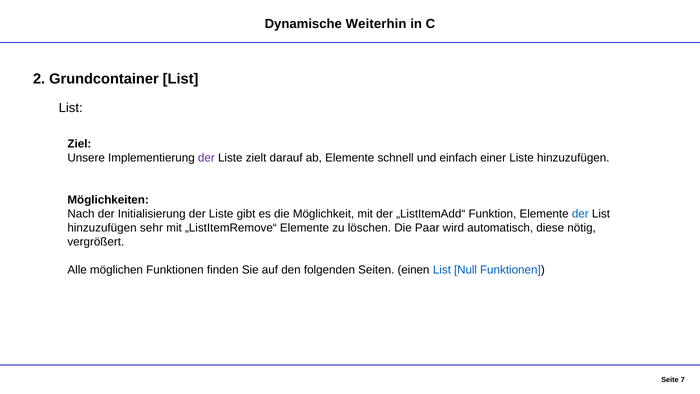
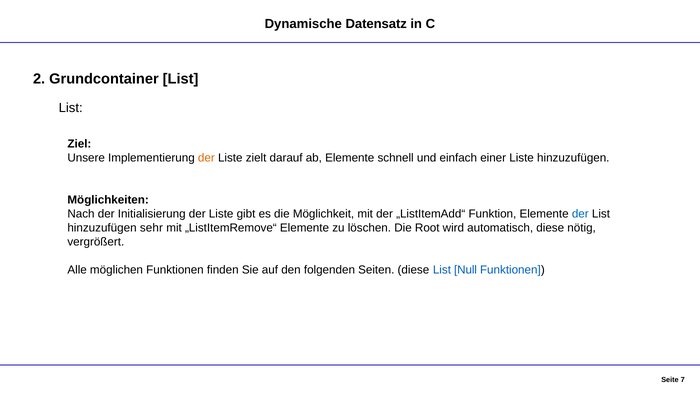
Weiterhin: Weiterhin -> Datensatz (376, 24)
der colour: purple -> orange (206, 158)
Paar: Paar -> Root (427, 228)
Seiten einen: einen -> diese (413, 270)
